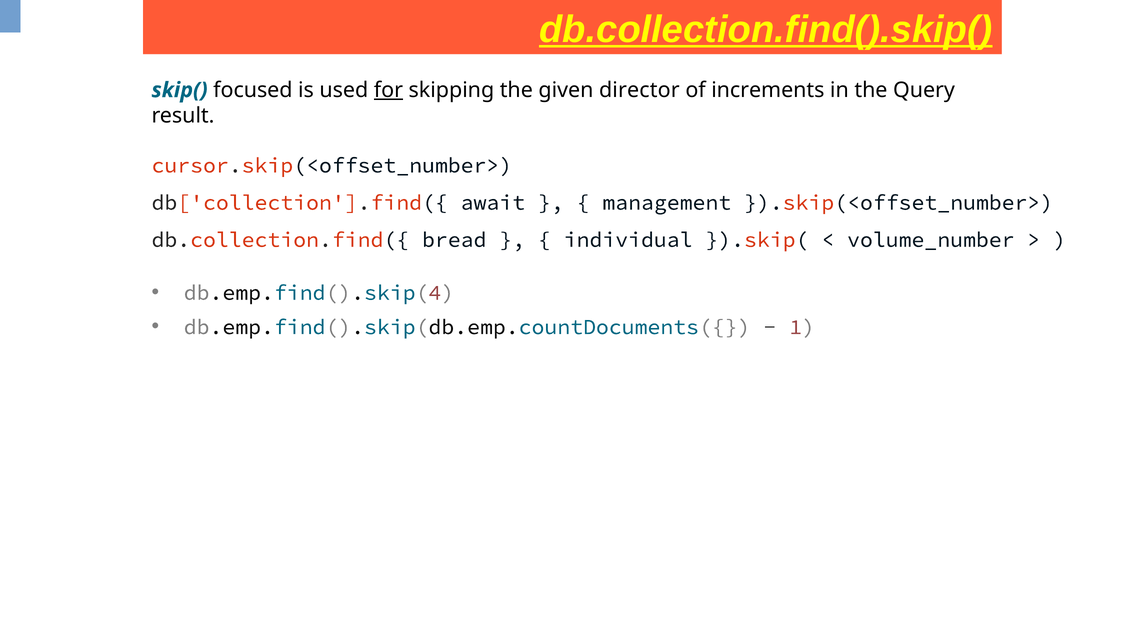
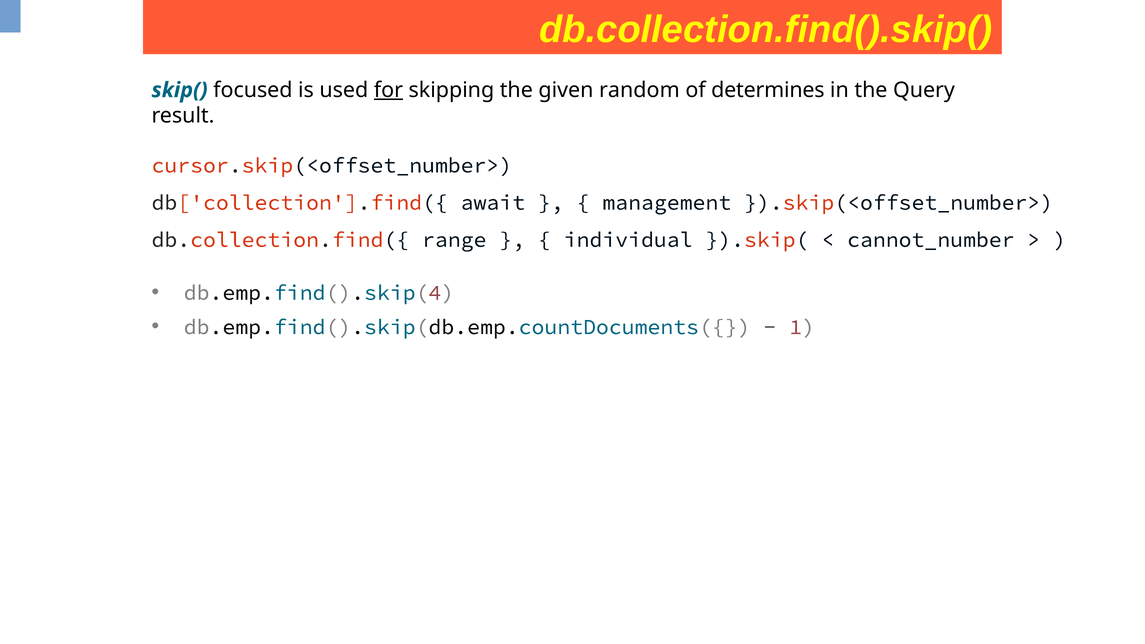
db.collection.find().skip( underline: present -> none (766, 30)
director: director -> random (639, 90)
increments: increments -> determines (768, 90)
bread: bread -> range (454, 240)
volume_number: volume_number -> cannot_number (931, 240)
